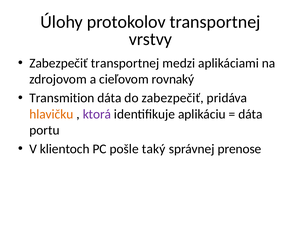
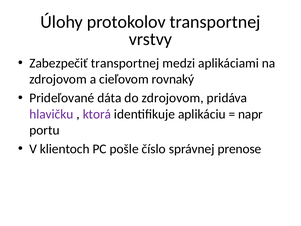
Transmition: Transmition -> Prideľované (62, 98)
do zabezpečiť: zabezpečiť -> zdrojovom (173, 98)
hlavičku colour: orange -> purple (51, 114)
dáta: dáta -> napr (250, 114)
taký: taký -> číslo (154, 149)
